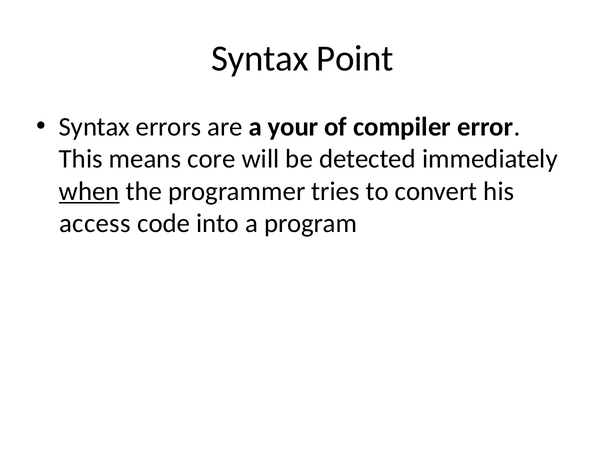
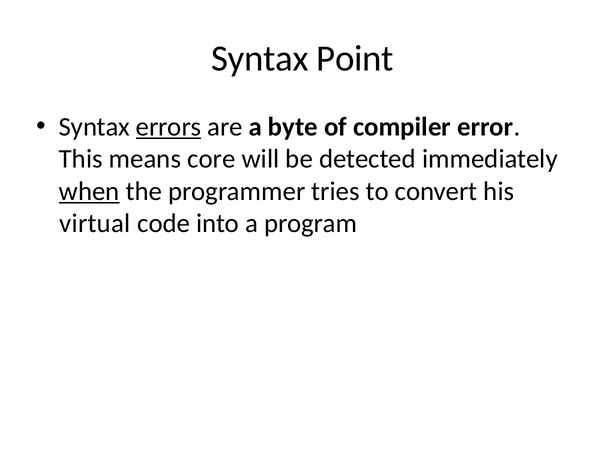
errors underline: none -> present (169, 127)
your: your -> byte (293, 127)
access: access -> virtual (95, 223)
